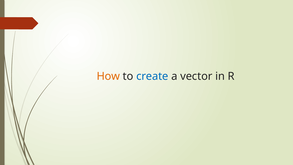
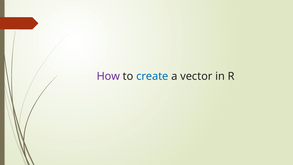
How colour: orange -> purple (108, 76)
